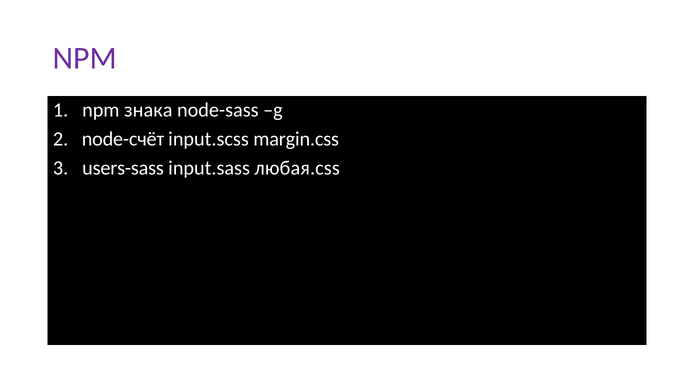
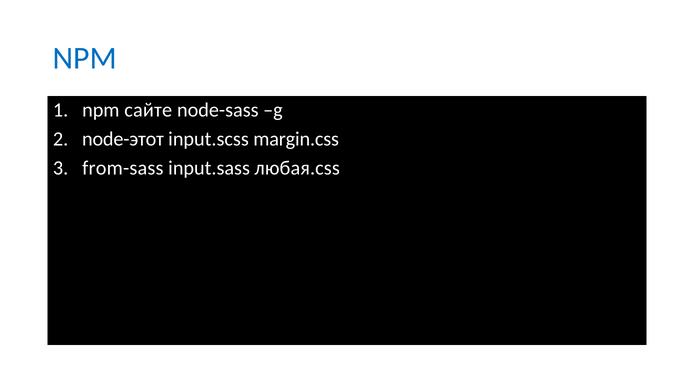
NPM colour: purple -> blue (85, 58)
знака: знака -> сайте (148, 110)
node-счёт: node-счёт -> node-этот (123, 139)
users-sass: users-sass -> from-sass (123, 168)
